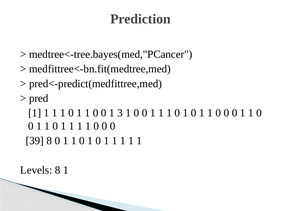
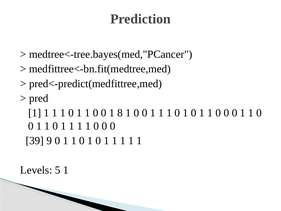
3: 3 -> 8 (120, 113)
39 8: 8 -> 9 (49, 141)
Levels 8: 8 -> 5 (58, 170)
